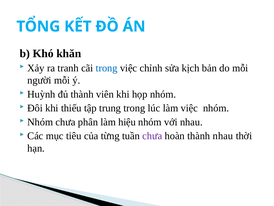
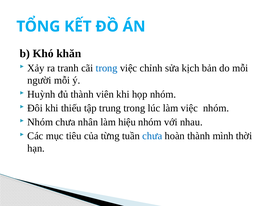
phân: phân -> nhân (88, 122)
chưa colour: purple -> blue (152, 136)
thành nhau: nhau -> mình (223, 136)
